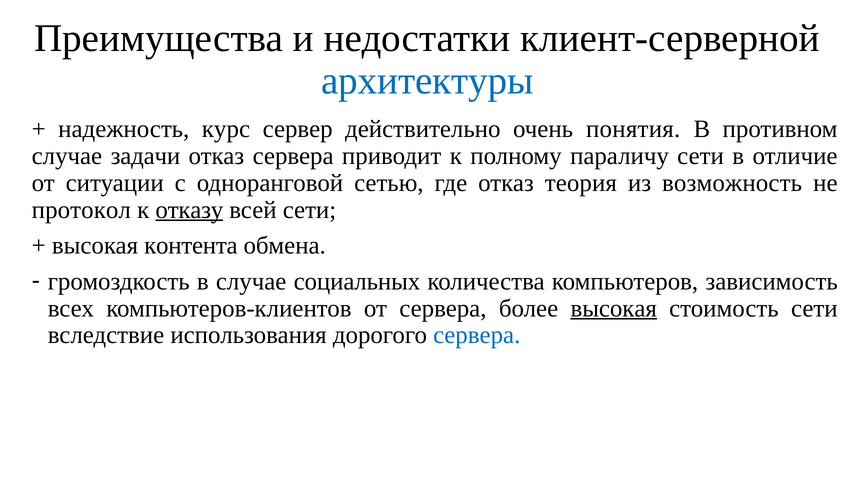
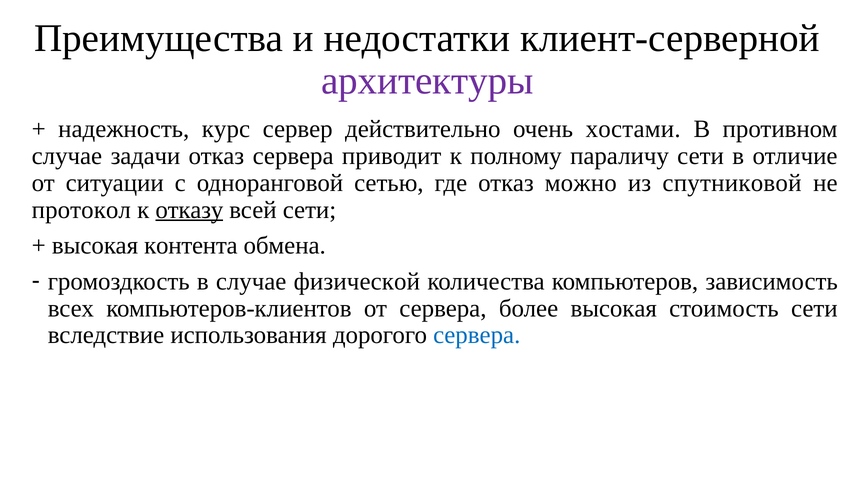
архитектуры colour: blue -> purple (427, 81)
понятия: понятия -> хостами (633, 129)
теория: теория -> можно (581, 183)
возможность: возможность -> спутниковой (732, 183)
социальных: социальных -> физической (357, 281)
высокая underline: present -> none (614, 308)
